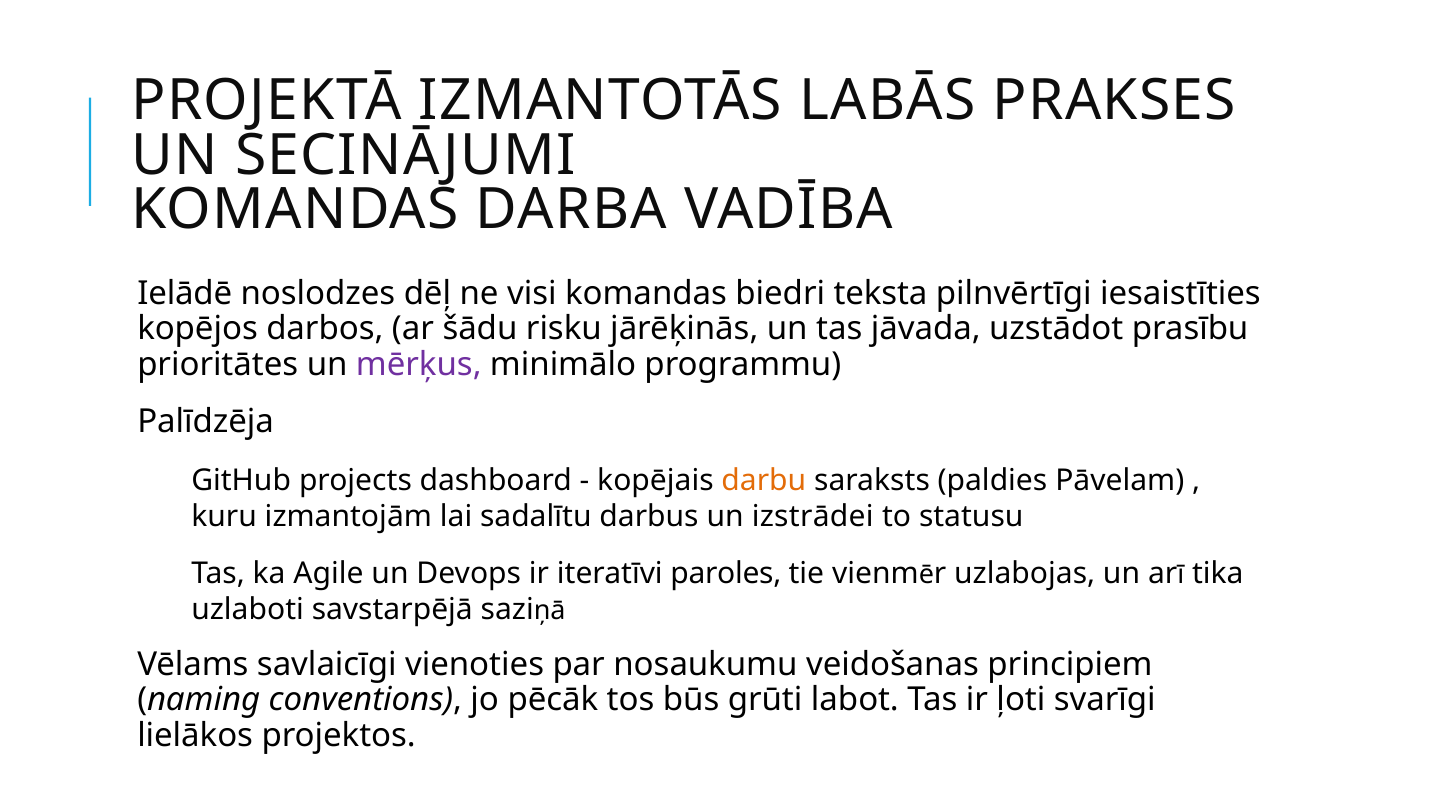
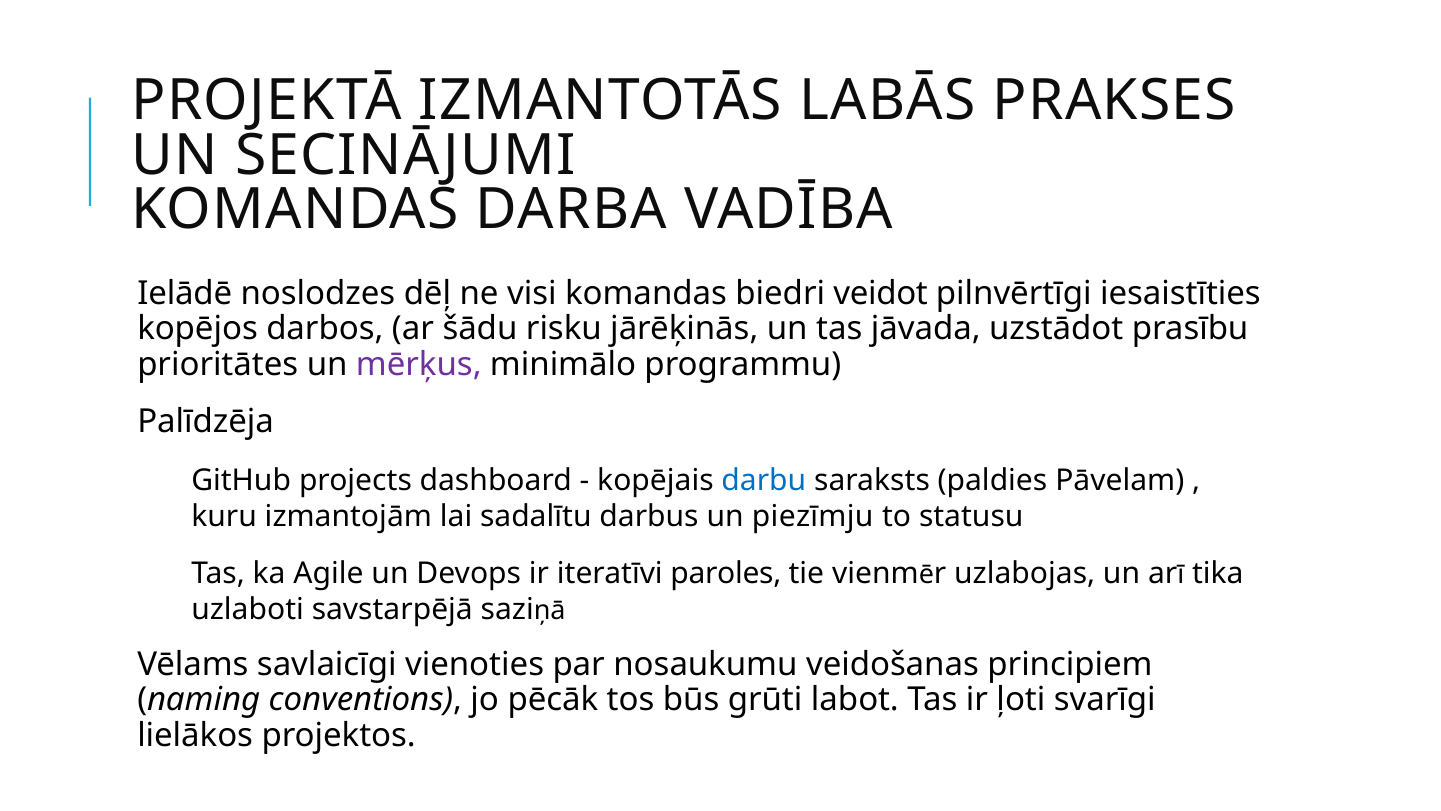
teksta: teksta -> veidot (881, 293)
darbu colour: orange -> blue (764, 480)
izstrādei: izstrādei -> piezīmju (813, 516)
